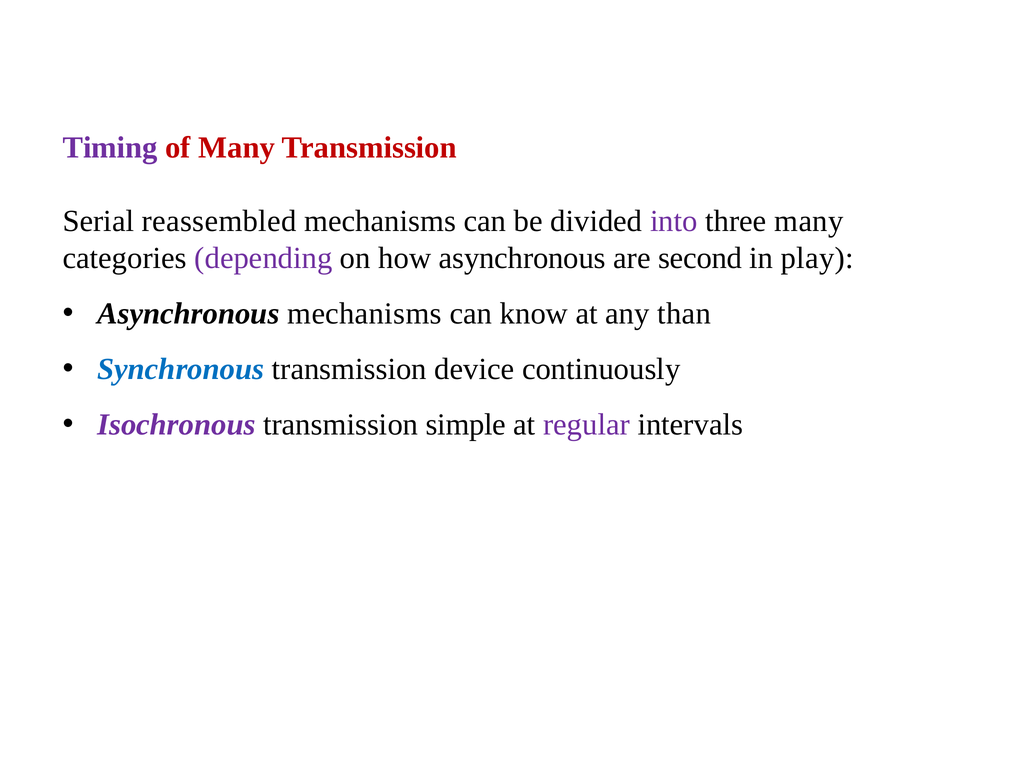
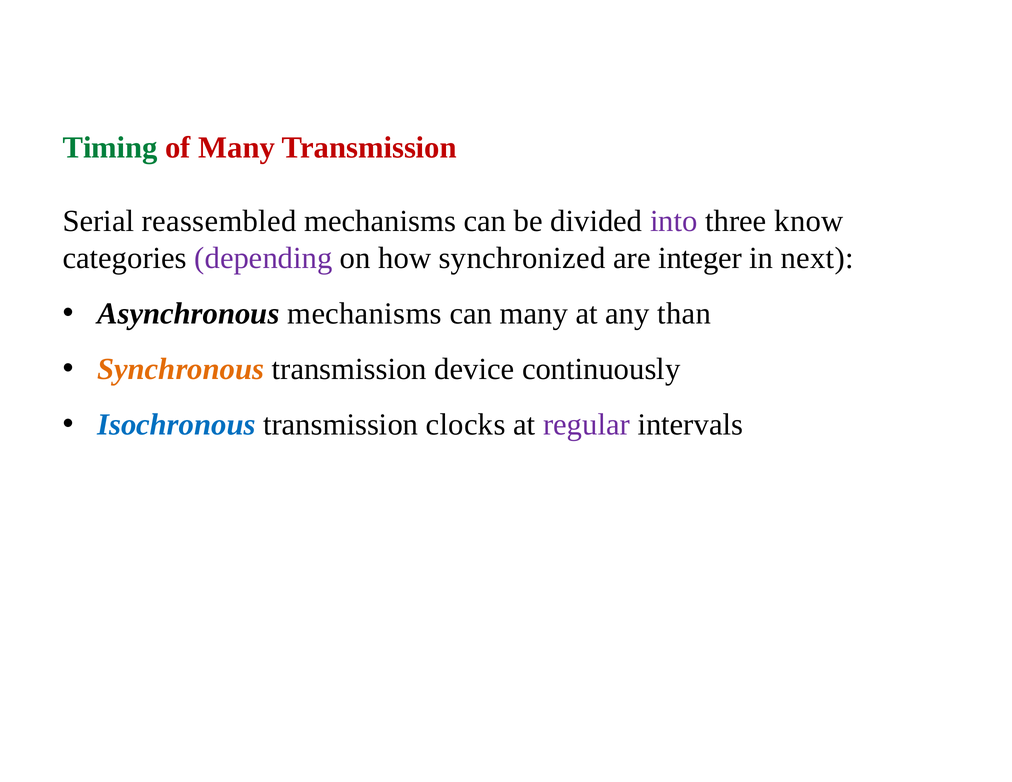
Timing colour: purple -> green (110, 148)
three many: many -> know (809, 221)
how asynchronous: asynchronous -> synchronized (522, 258)
second: second -> integer (700, 258)
play: play -> next (817, 258)
can know: know -> many (534, 314)
Synchronous colour: blue -> orange (181, 369)
Isochronous colour: purple -> blue (176, 425)
simple: simple -> clocks (466, 425)
